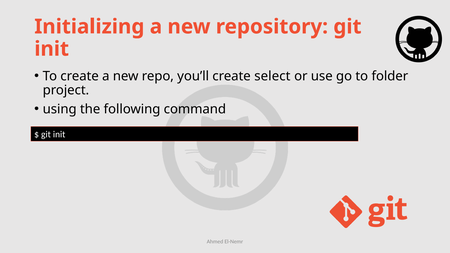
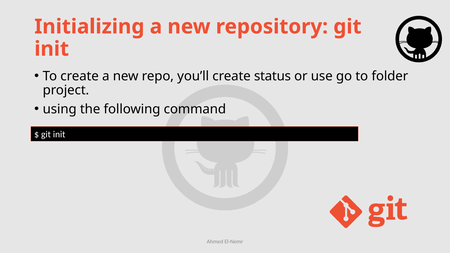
select: select -> status (273, 76)
